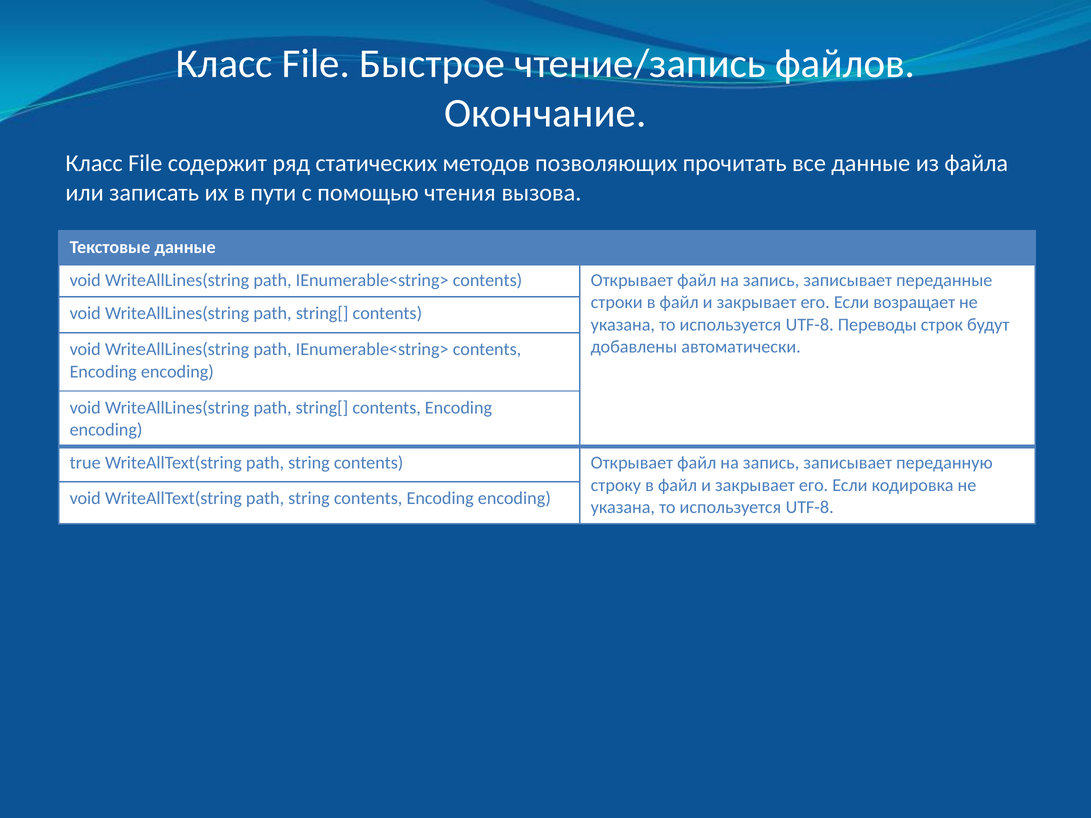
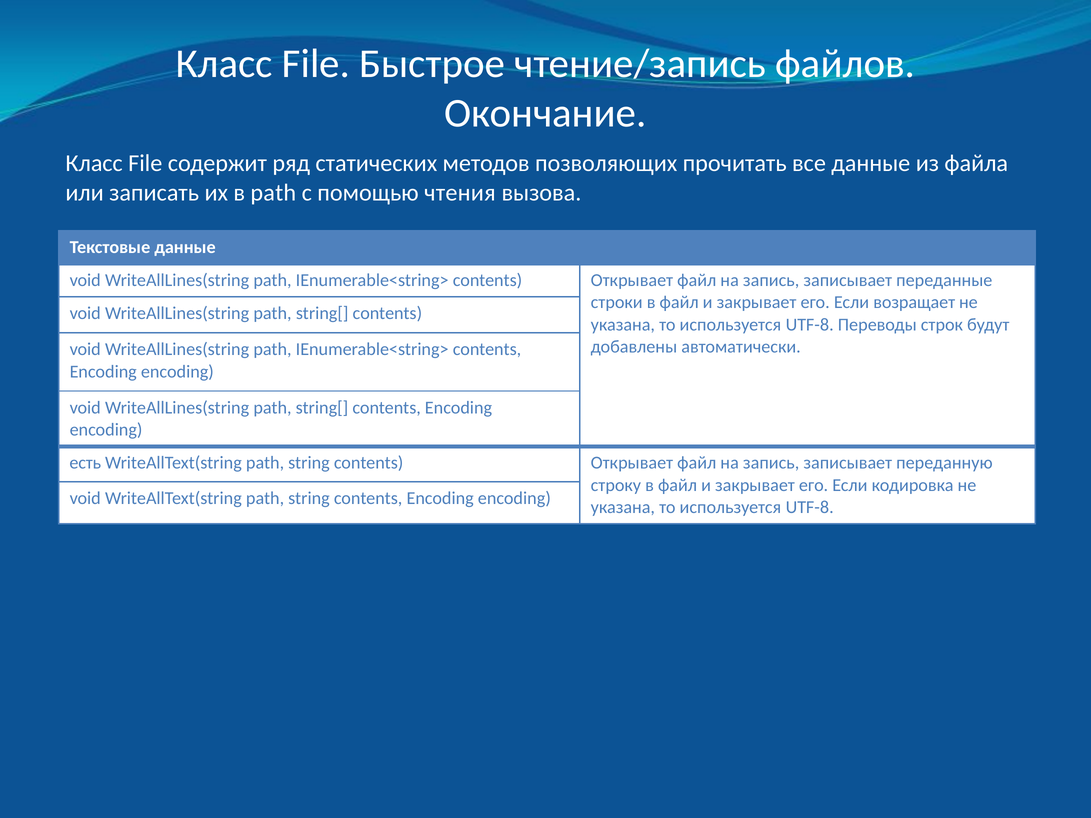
в пути: пути -> path (273, 193)
true: true -> есть (85, 463)
